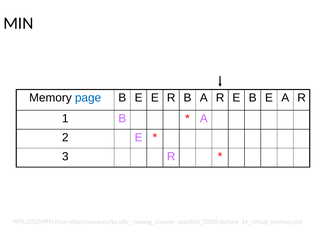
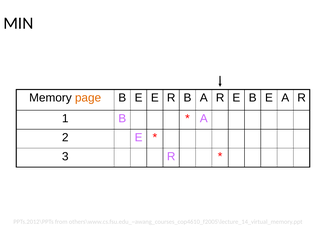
page colour: blue -> orange (88, 98)
